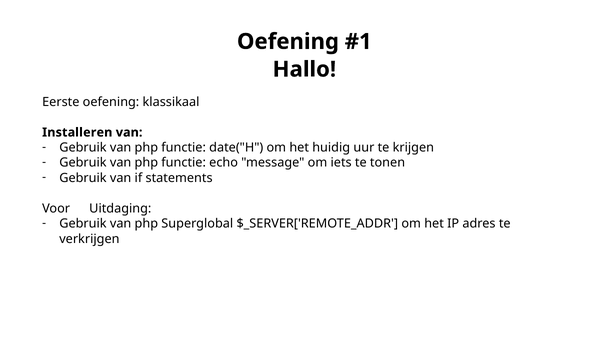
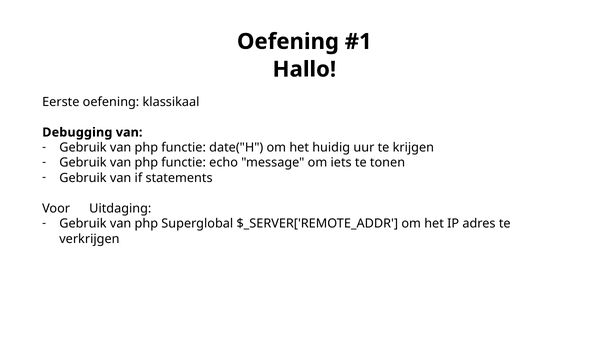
Installeren: Installeren -> Debugging (77, 132)
